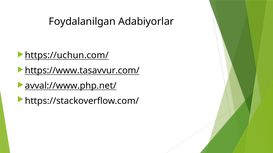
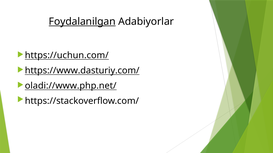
Foydalanilgan underline: none -> present (82, 22)
https://www.tasavvur.com/: https://www.tasavvur.com/ -> https://www.dasturiy.com/ (82, 71)
avval://www.php.net/: avval://www.php.net/ -> oladi://www.php.net/ (71, 86)
